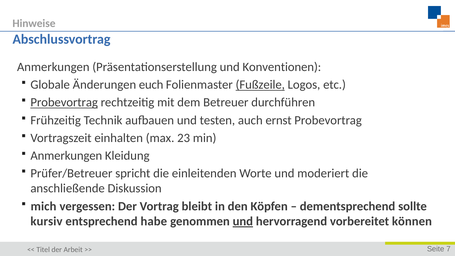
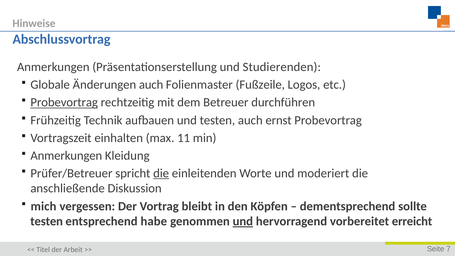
Konventionen: Konventionen -> Studierenden (282, 67)
Änderungen euch: euch -> auch (151, 85)
Fußzeile underline: present -> none (260, 85)
23: 23 -> 11 (184, 138)
die underline: none -> present (161, 173)
kursiv: kursiv -> testen (47, 221)
können: können -> erreicht (412, 221)
